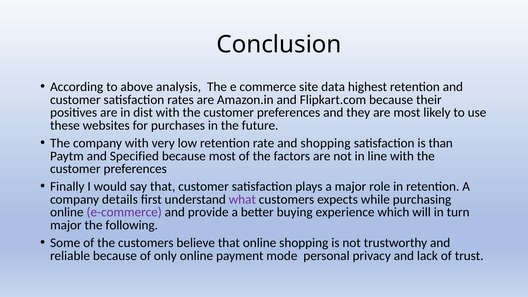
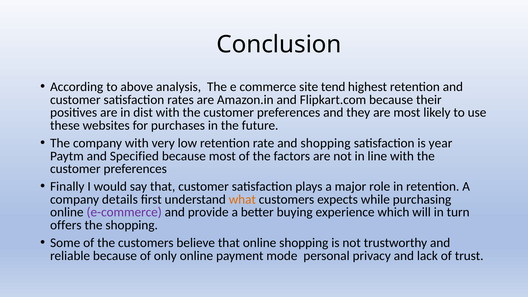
data: data -> tend (333, 87)
than: than -> year (441, 143)
what colour: purple -> orange (242, 199)
major: major -> offers (66, 225)
the following: following -> shopping (132, 225)
